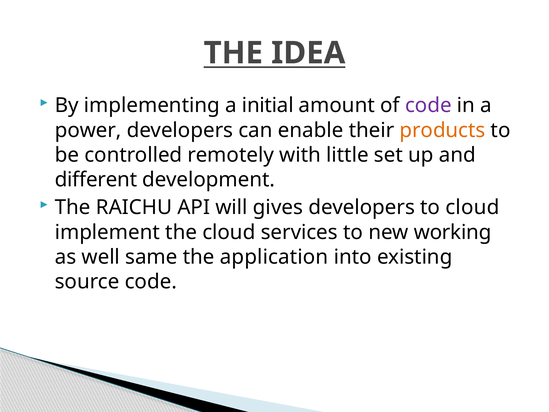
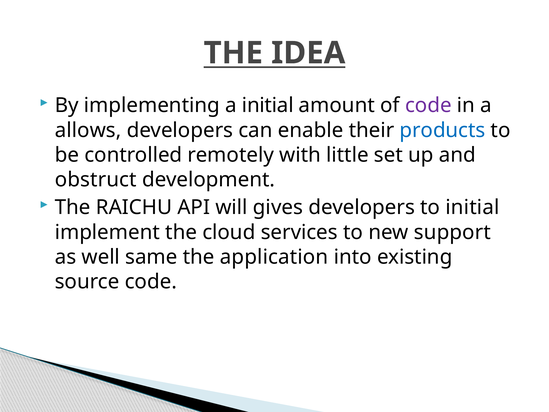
power: power -> allows (88, 130)
products colour: orange -> blue (442, 130)
different: different -> obstruct (96, 180)
to cloud: cloud -> initial (472, 207)
working: working -> support (452, 232)
